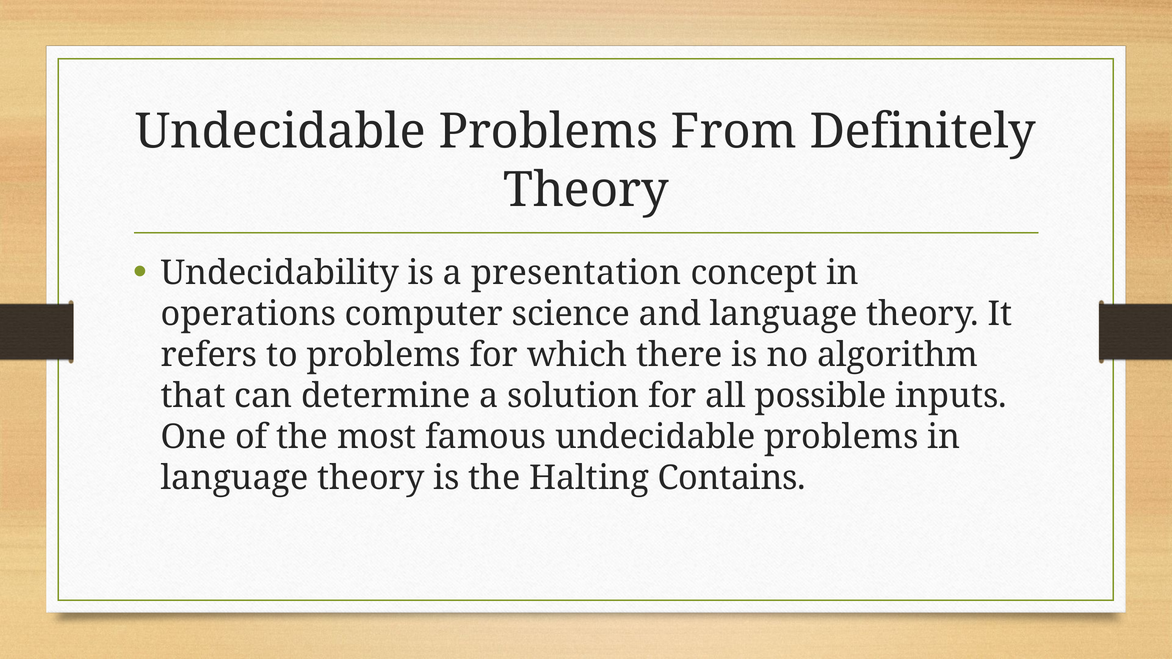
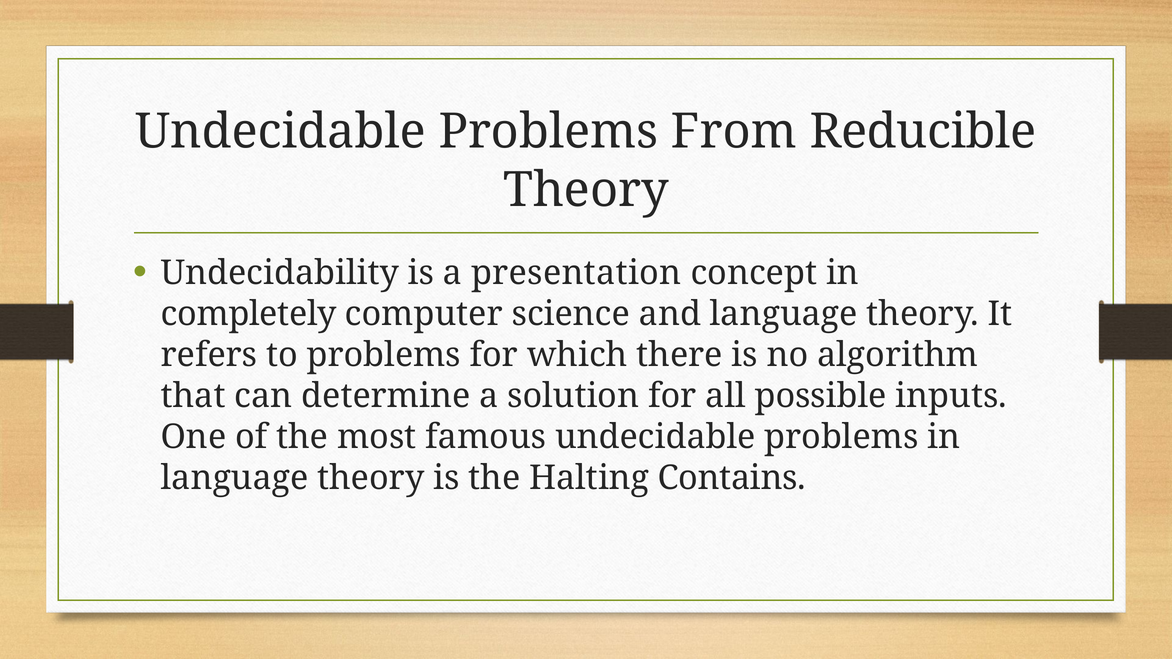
Definitely: Definitely -> Reducible (923, 131)
operations: operations -> completely (249, 314)
